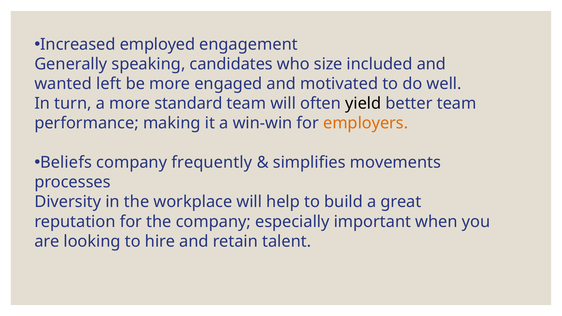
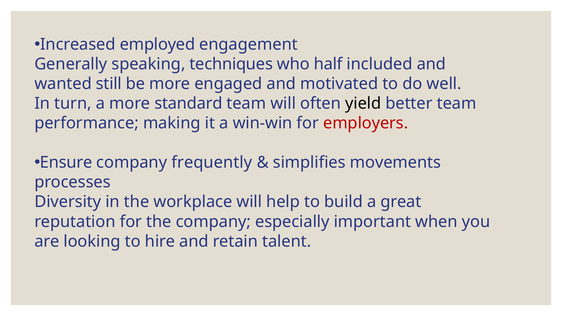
candidates: candidates -> techniques (231, 64)
size: size -> half (328, 64)
left: left -> still (109, 84)
employers colour: orange -> red (366, 123)
Beliefs: Beliefs -> Ensure (66, 163)
